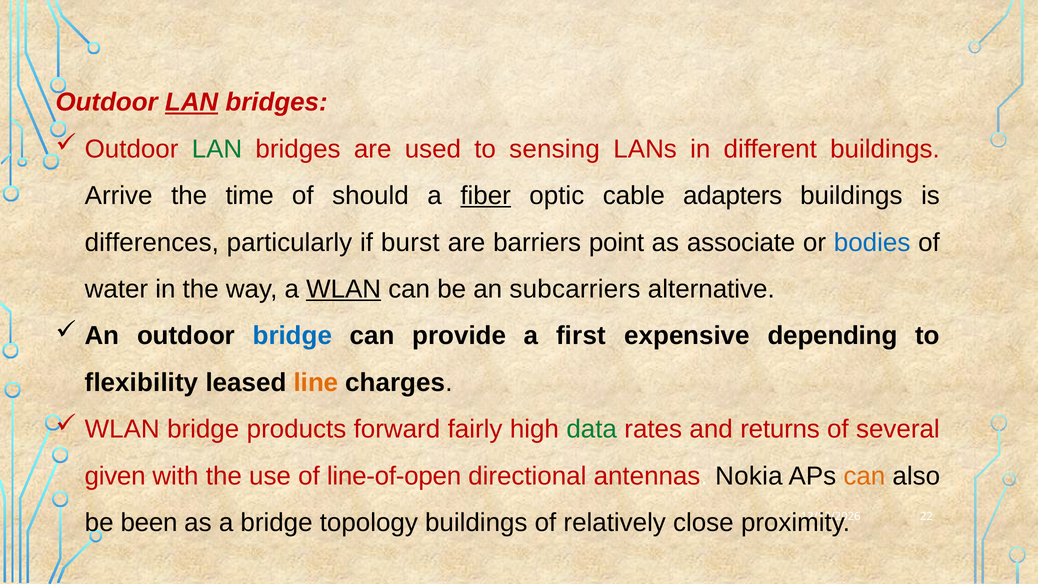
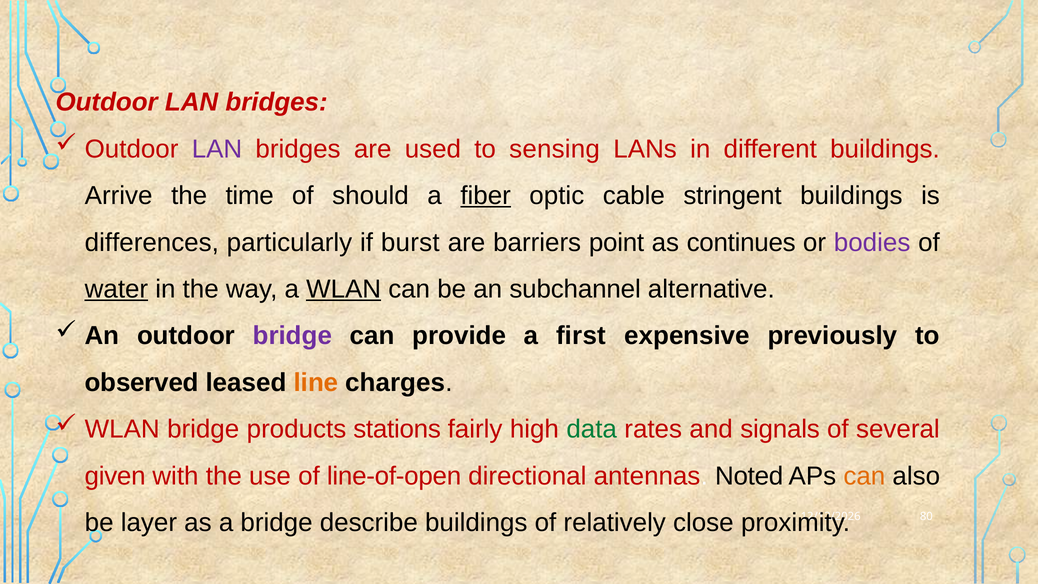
LAN underline: present -> none (192, 102)
LAN colour: green -> purple (217, 149)
adapters: adapters -> stringent (733, 196)
associate: associate -> continues (741, 242)
bodies colour: blue -> purple (872, 242)
water underline: none -> present (116, 289)
subcarriers: subcarriers -> subchannel (575, 289)
bridge colour: blue -> purple (292, 336)
depending: depending -> previously (832, 336)
flexibility: flexibility -> observed (142, 383)
forward: forward -> stations (397, 429)
returns: returns -> signals (780, 429)
Nokia: Nokia -> Noted (749, 476)
been: been -> layer (149, 523)
topology: topology -> describe (369, 523)
22: 22 -> 80 (926, 516)
